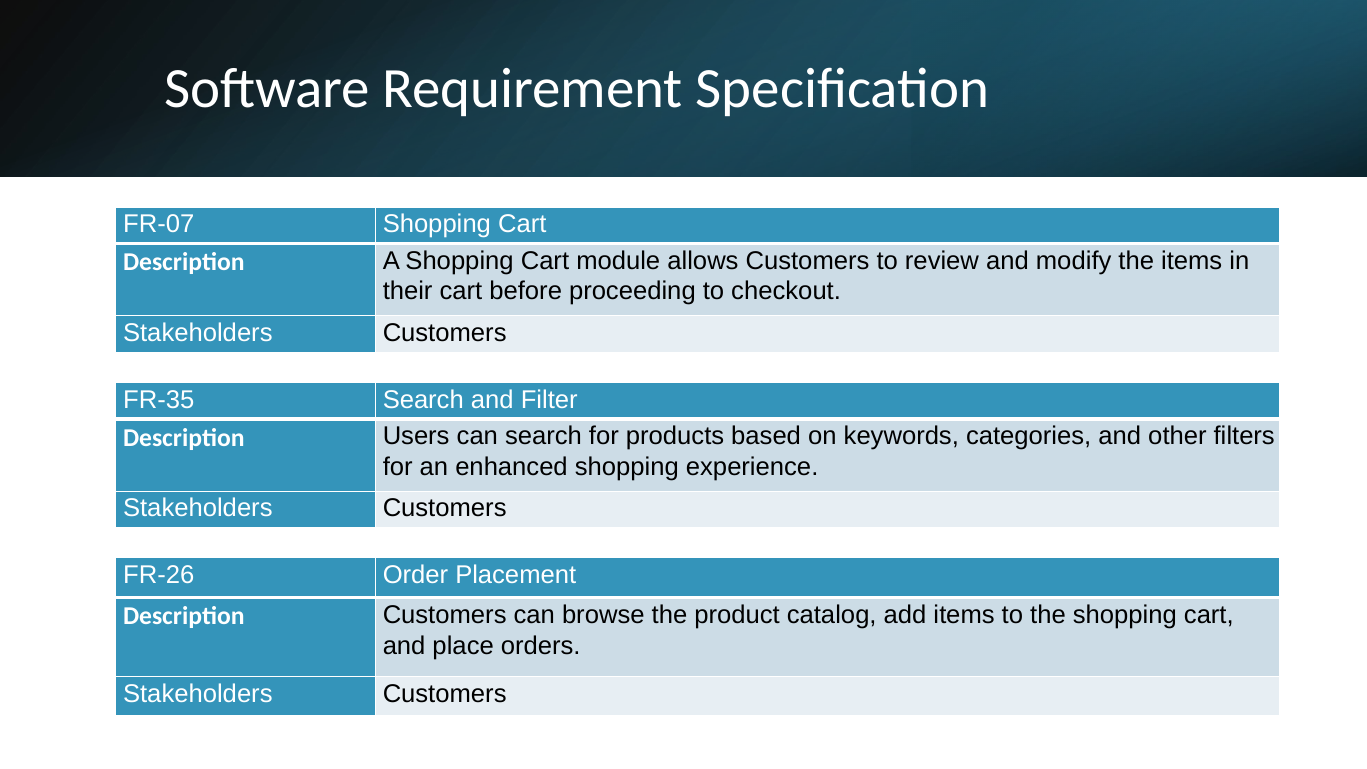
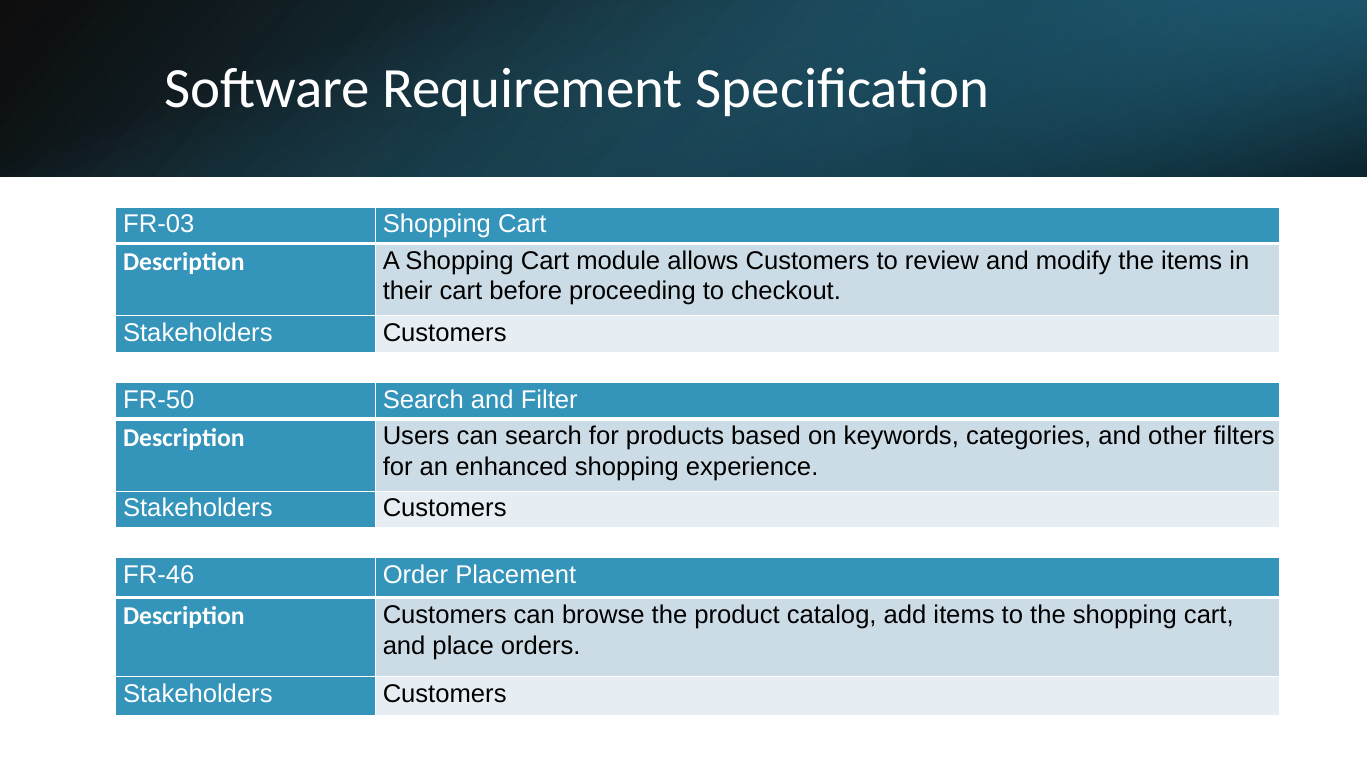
FR-07: FR-07 -> FR-03 (159, 224)
FR-35: FR-35 -> FR-50 (159, 400)
FR-26: FR-26 -> FR-46 (159, 575)
